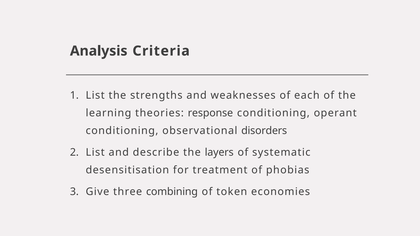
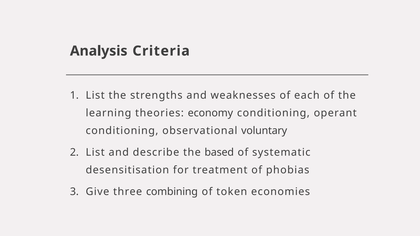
response: response -> economy (210, 113)
disorders: disorders -> voluntary (264, 131)
layers: layers -> based (219, 152)
